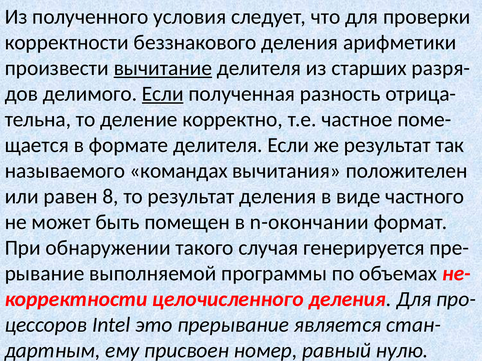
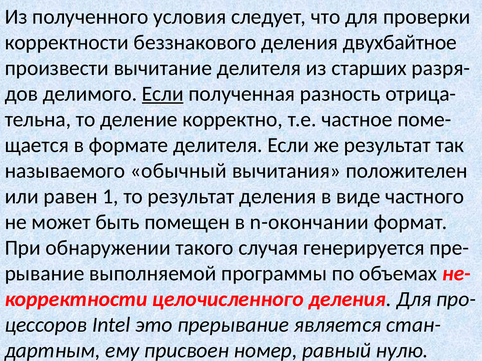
арифметики: арифметики -> двухбайтное (400, 42)
вычитание underline: present -> none (163, 68)
командах: командах -> обычный (178, 171)
8: 8 -> 1 (110, 197)
